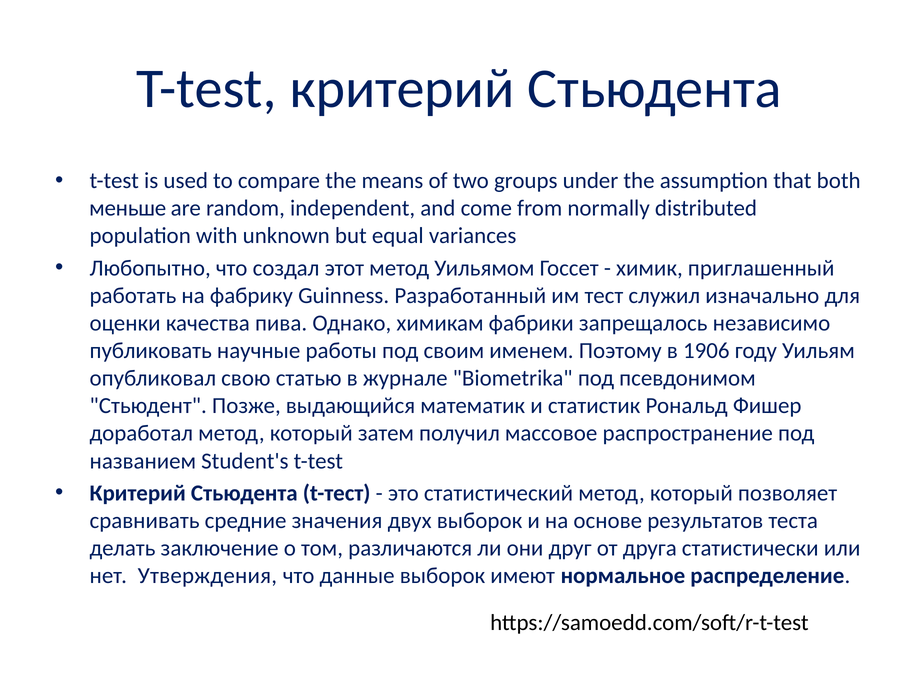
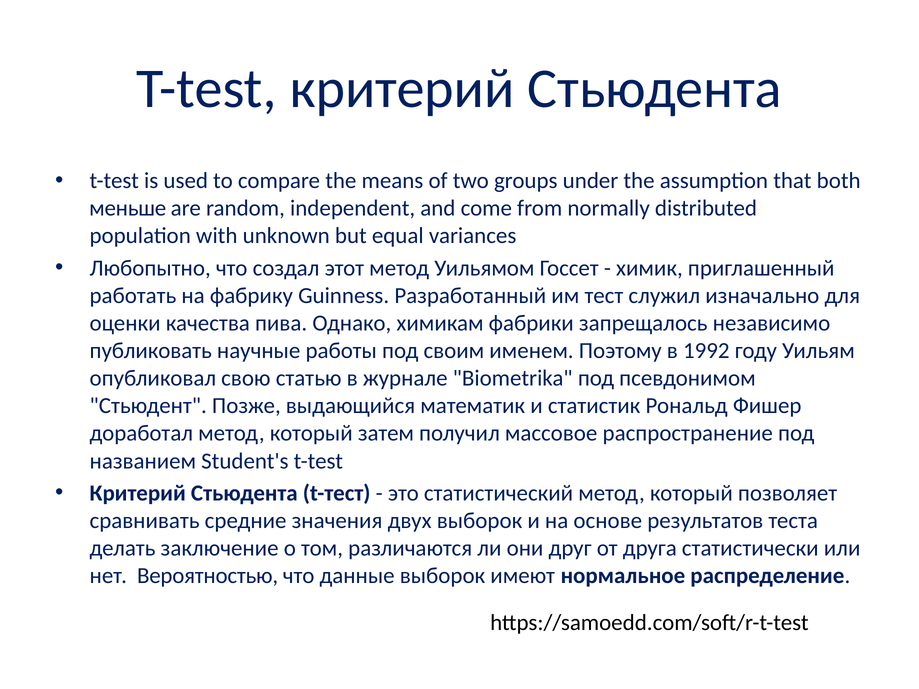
1906: 1906 -> 1992 (706, 351)
Утверждения: Утверждения -> Вероятностью (208, 576)
